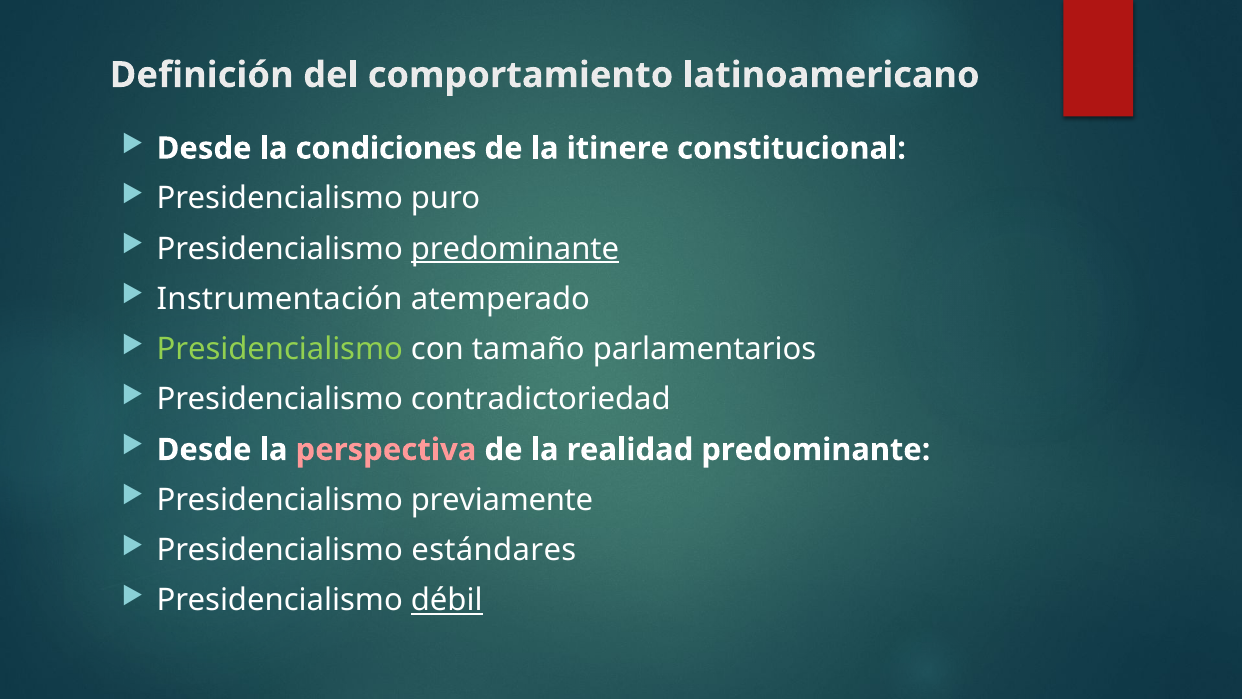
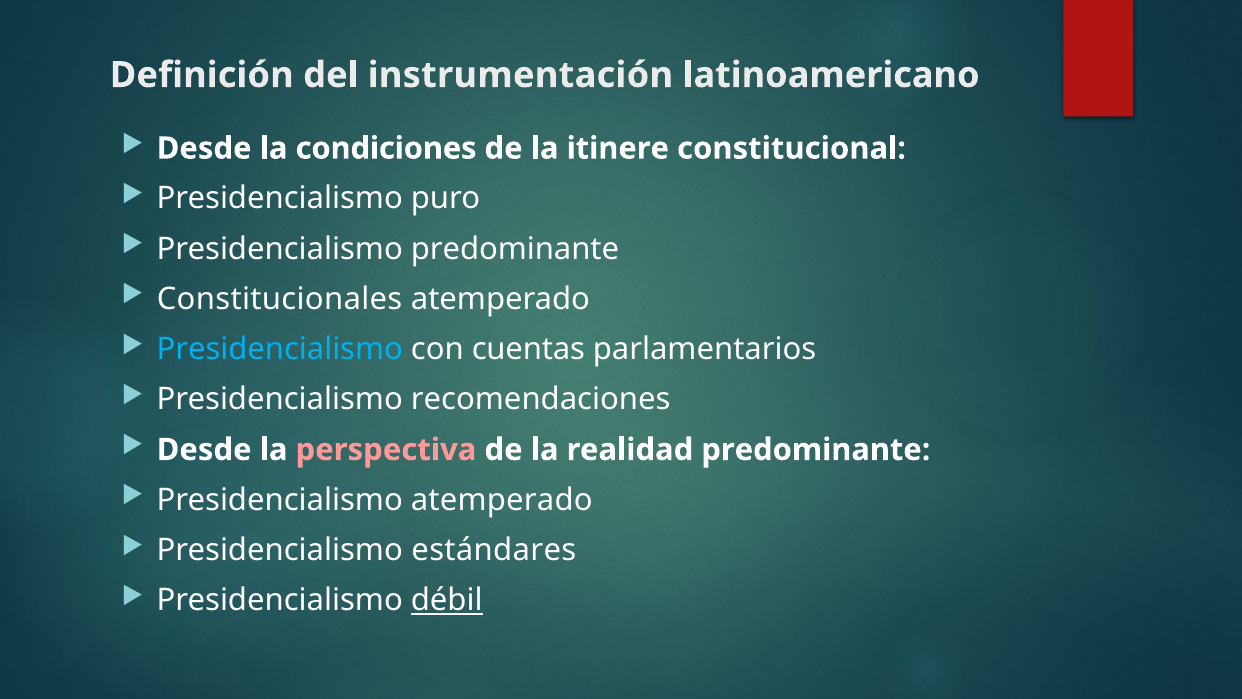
comportamiento: comportamiento -> instrumentación (520, 75)
predominante underline: present -> none (515, 249)
Instrumentación: Instrumentación -> Constitucionales (280, 299)
Presidencialismo colour: light green -> light blue (280, 349)
tamaño: tamaño -> cuentas (528, 349)
contradictoriedad: contradictoriedad -> recomendaciones (541, 399)
Presidencialismo previamente: previamente -> atemperado (502, 500)
